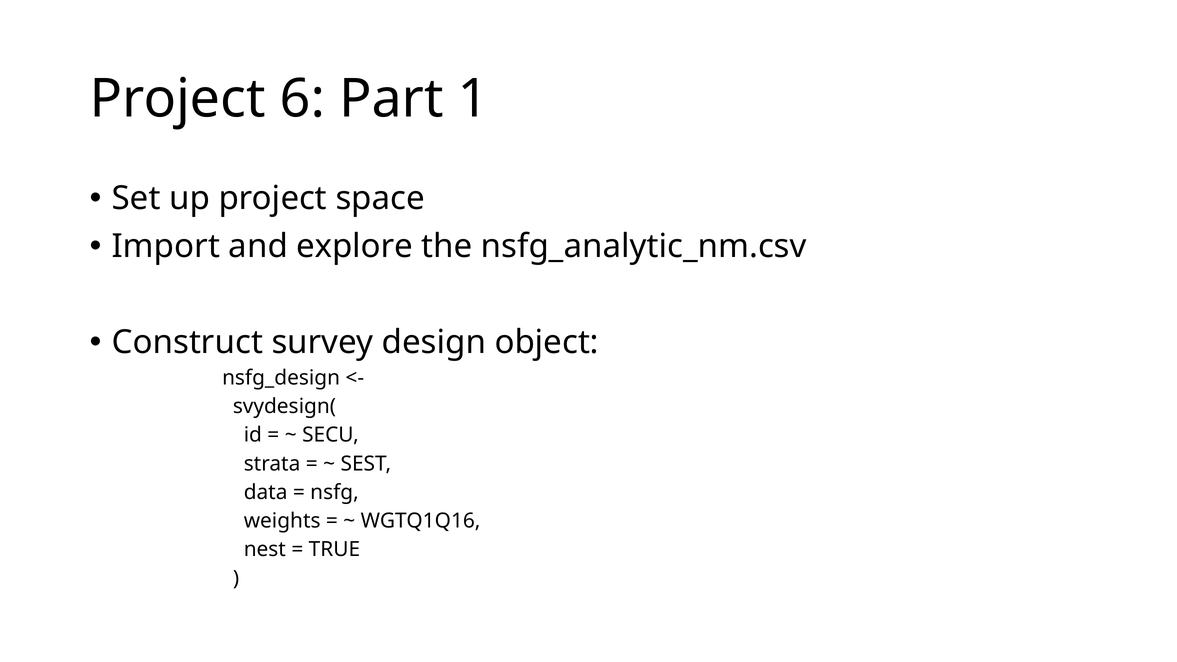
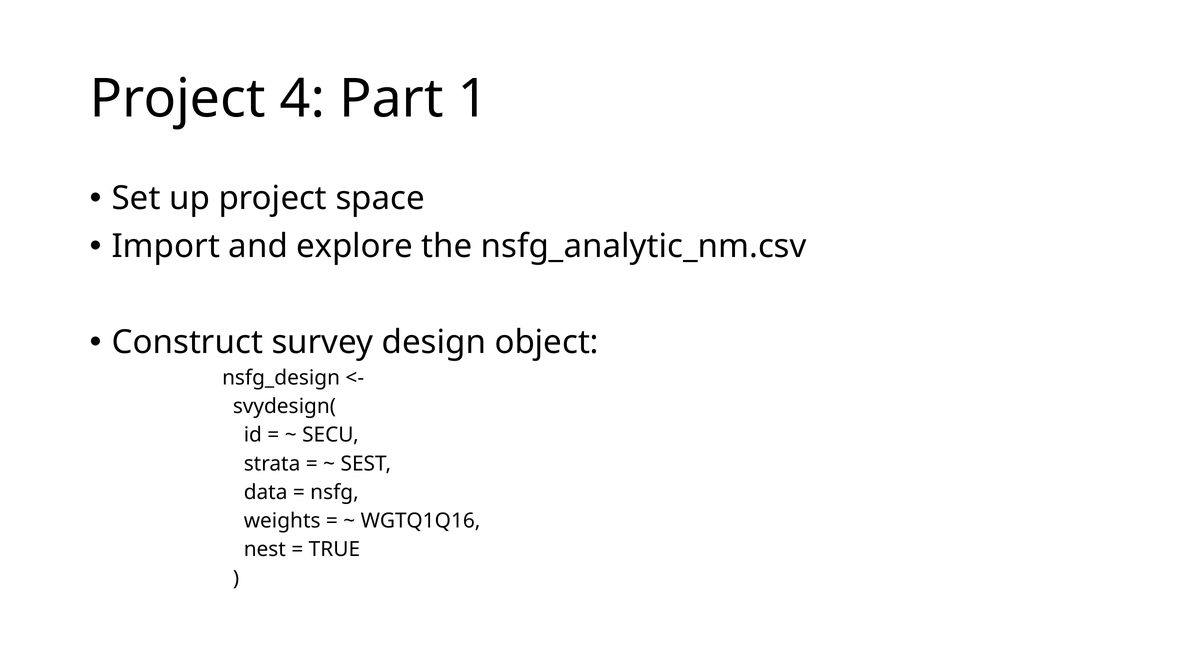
6: 6 -> 4 (302, 99)
